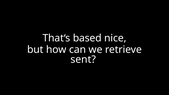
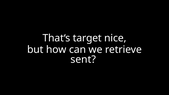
based: based -> target (87, 38)
